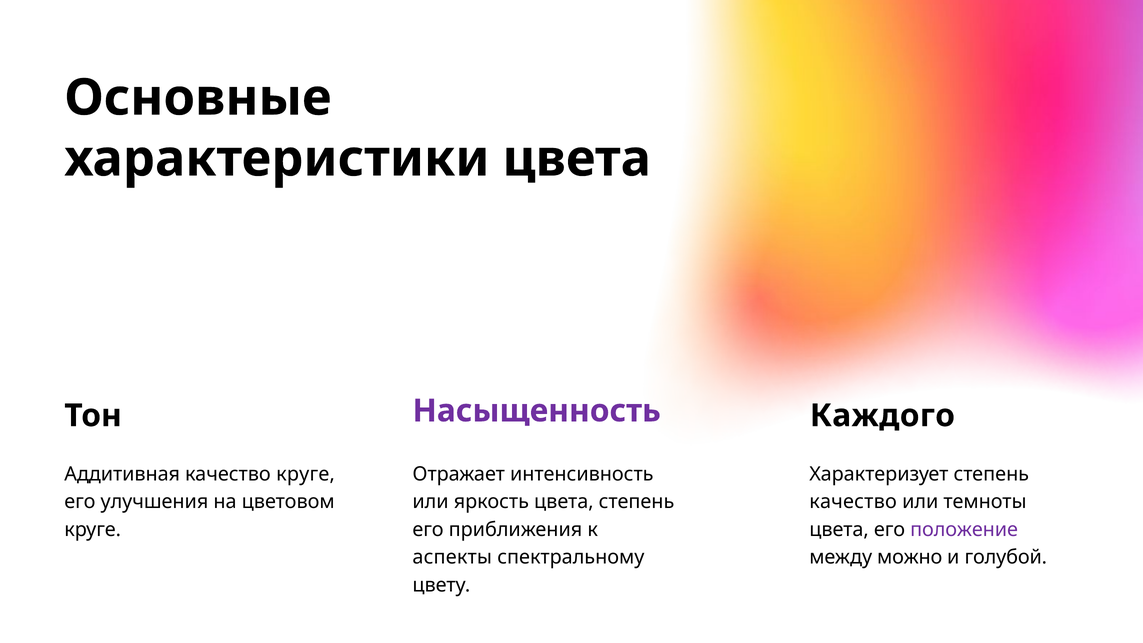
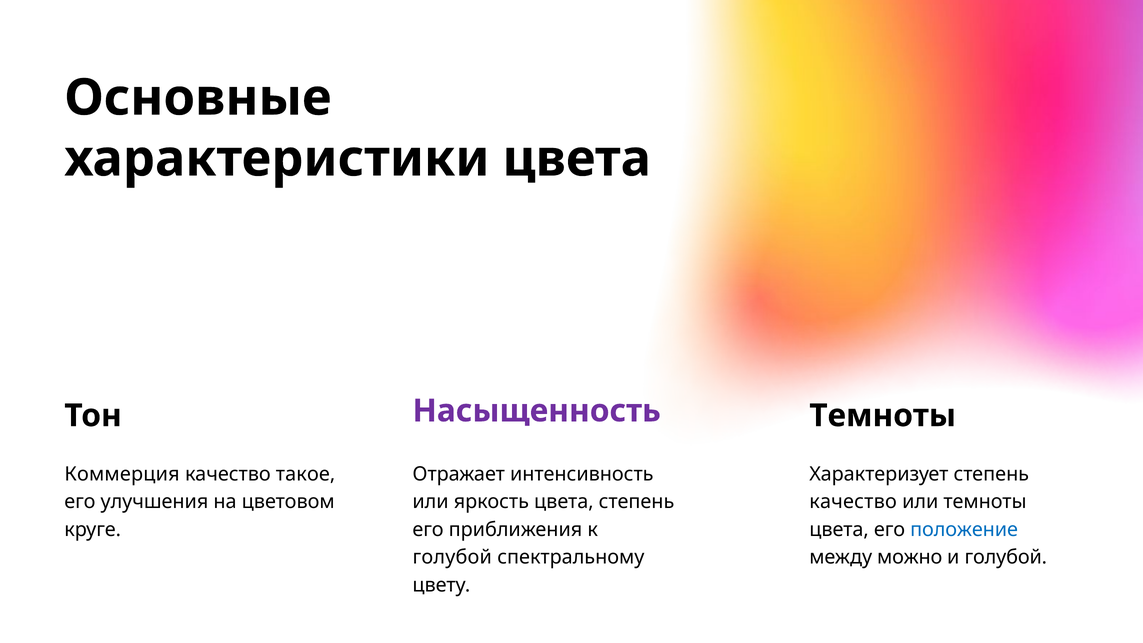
Каждого: Каждого -> Темноты (883, 416)
Аддитивная: Аддитивная -> Коммерция (122, 474)
качество круге: круге -> такое (306, 474)
положение colour: purple -> blue (964, 530)
аспекты: аспекты -> голубой (452, 557)
